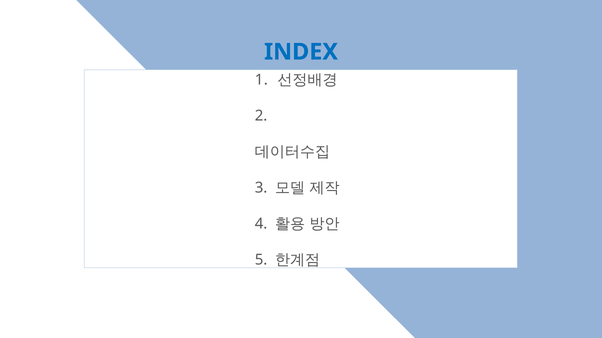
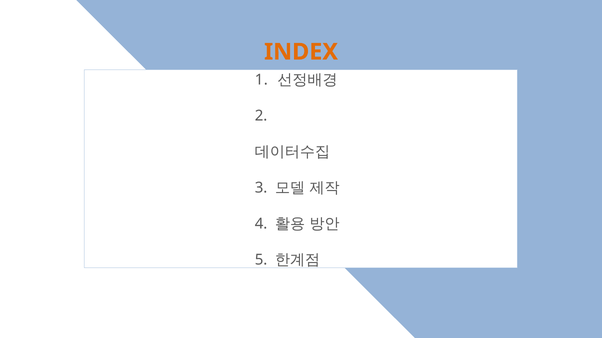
INDEX colour: blue -> orange (301, 52)
